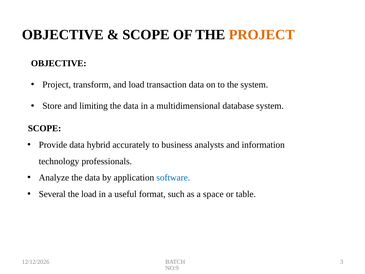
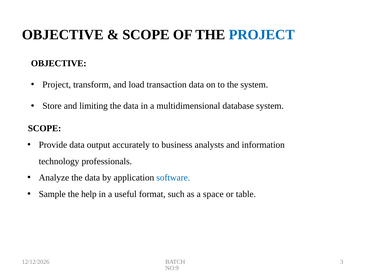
PROJECT colour: orange -> blue (262, 35)
hybrid: hybrid -> output (99, 145)
Several: Several -> Sample (52, 194)
the load: load -> help (89, 194)
